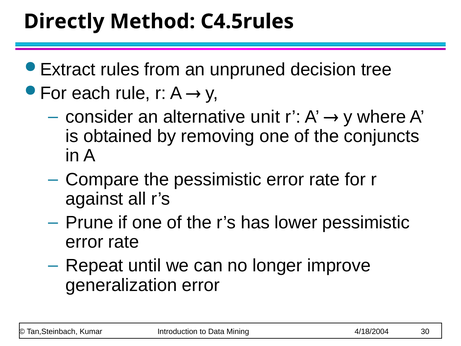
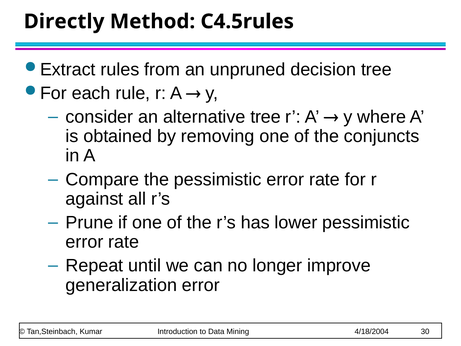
alternative unit: unit -> tree (266, 117)
